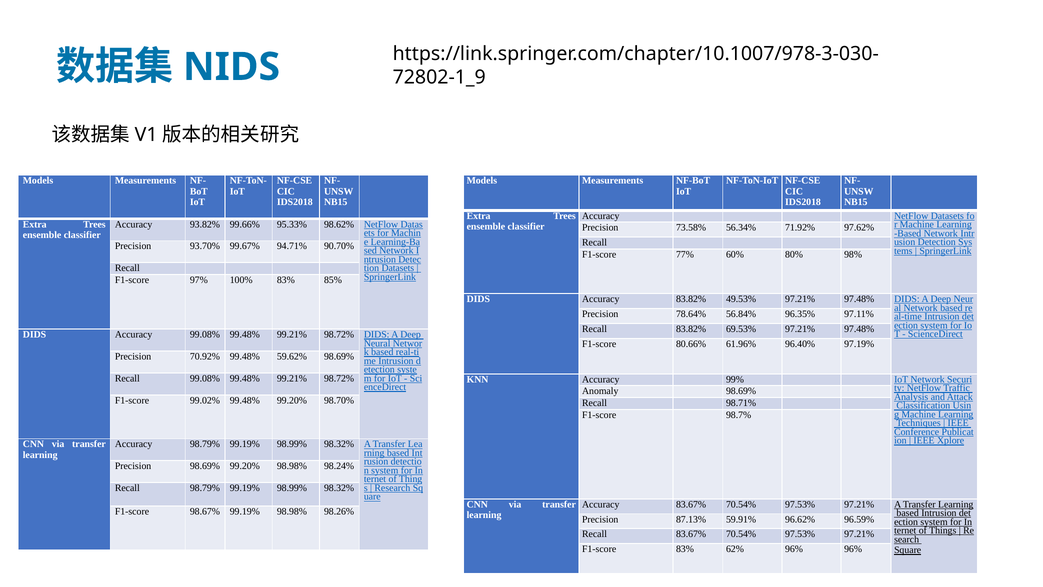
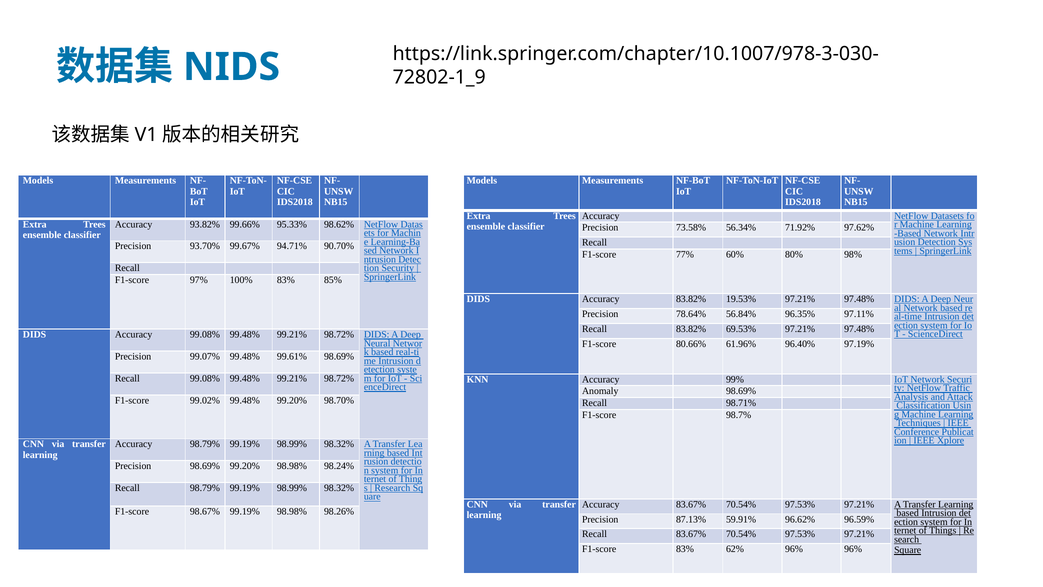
Datasets: Datasets -> Security (398, 268)
49.53%: 49.53% -> 19.53% (741, 299)
70.92%: 70.92% -> 99.07% (205, 356)
59.62%: 59.62% -> 99.61% (292, 356)
